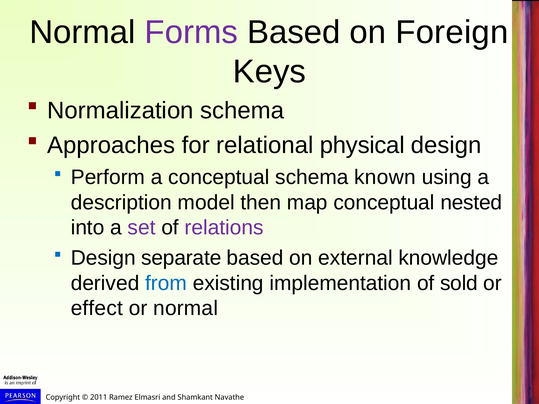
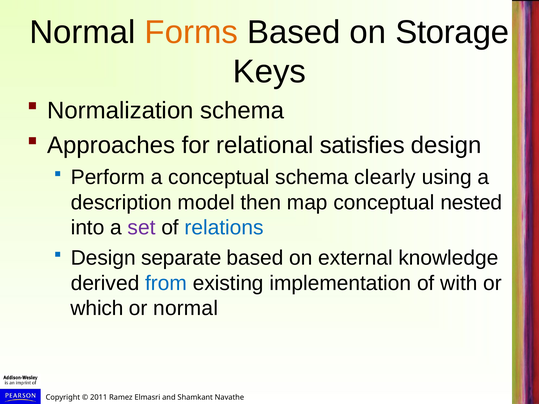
Forms colour: purple -> orange (191, 32)
Foreign: Foreign -> Storage (452, 32)
physical: physical -> satisﬁes (362, 145)
known: known -> clearly (385, 177)
relations colour: purple -> blue (224, 228)
sold: sold -> with (459, 283)
effect: effect -> which (97, 308)
